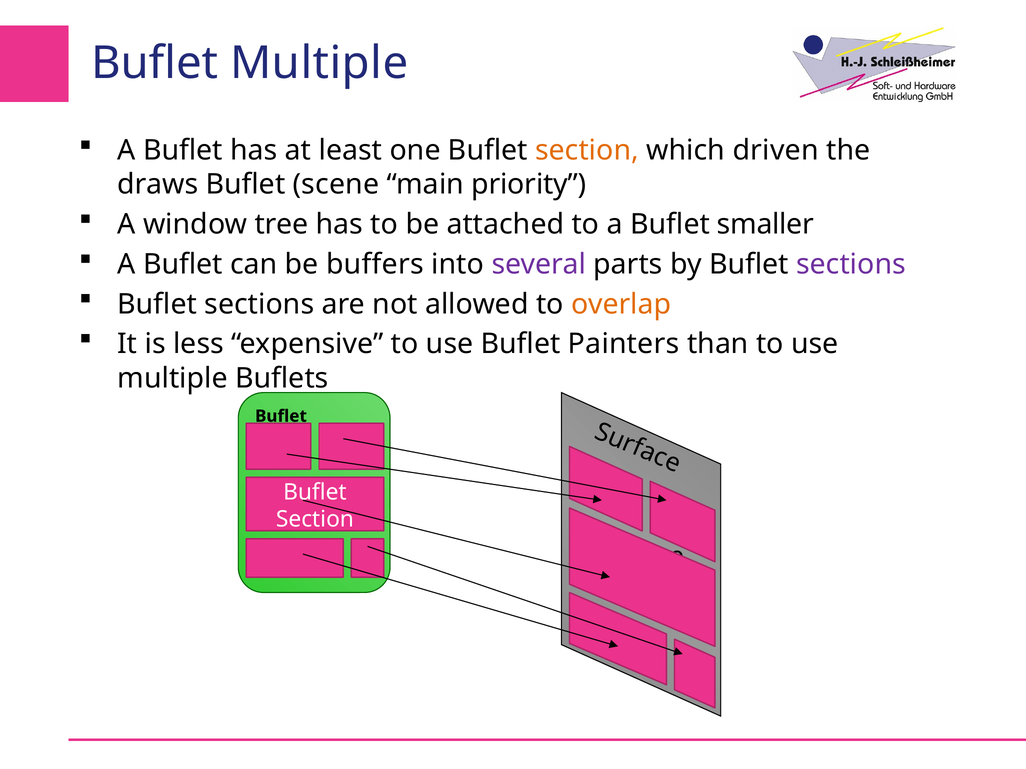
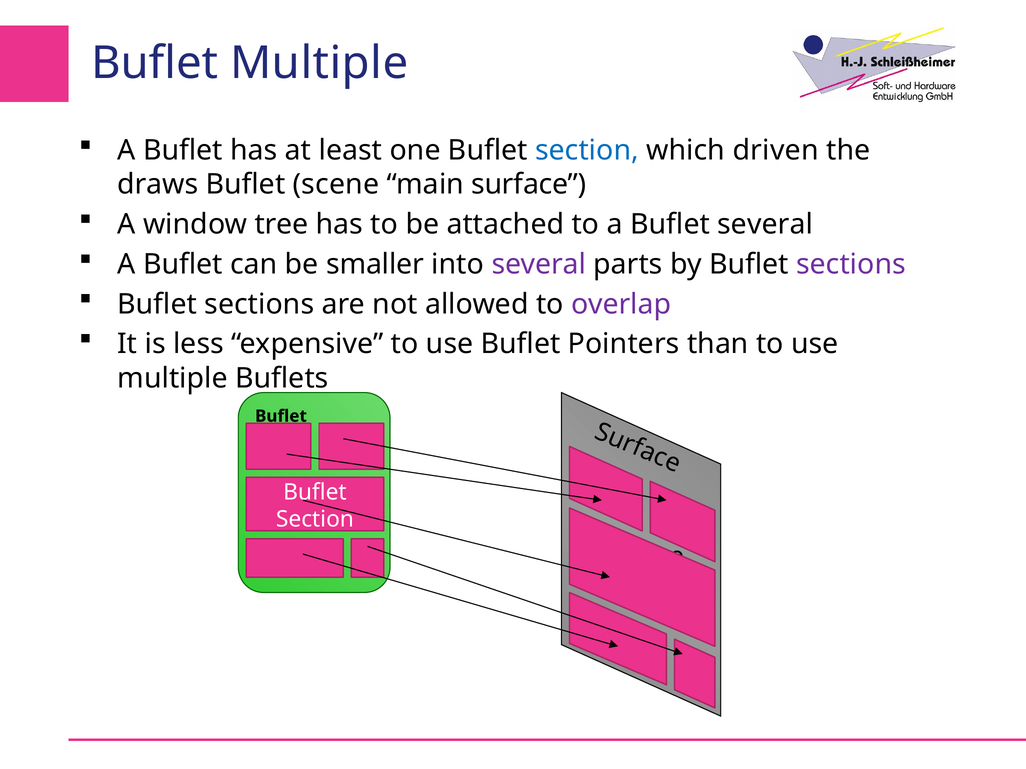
section colour: orange -> blue (587, 150)
main priority: priority -> surface (529, 185)
Buflet smaller: smaller -> several (765, 225)
buffers: buffers -> smaller (375, 264)
overlap colour: orange -> purple (621, 304)
Painters: Painters -> Pointers (624, 344)
